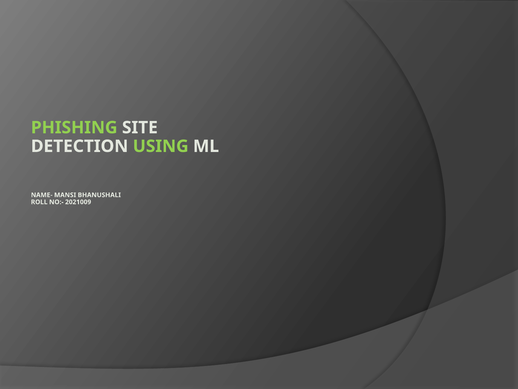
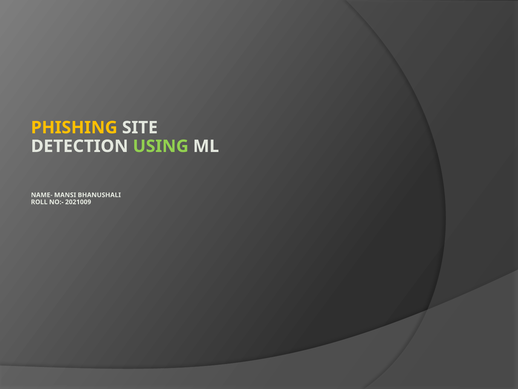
PHISHING colour: light green -> yellow (74, 127)
